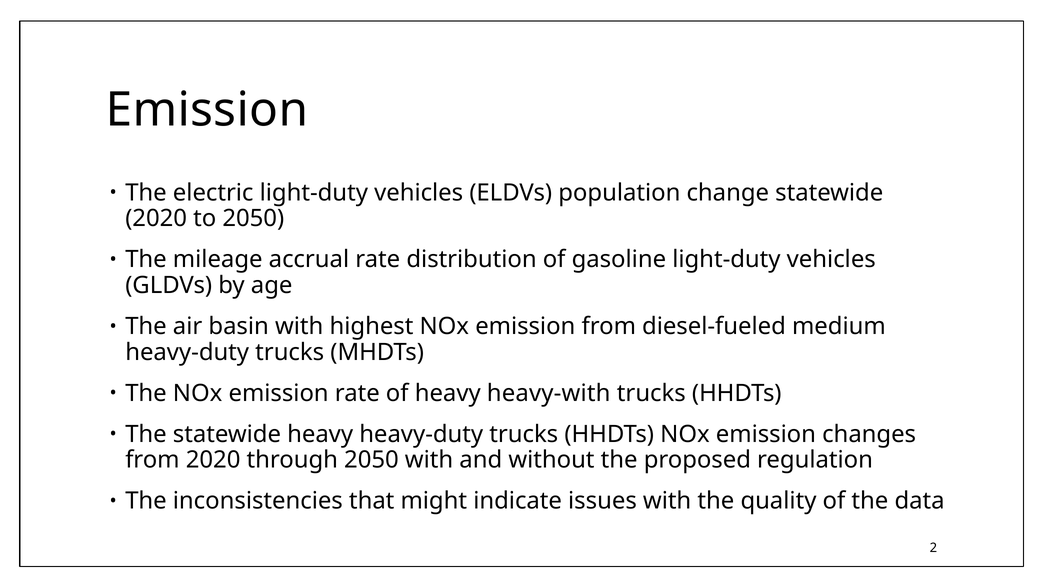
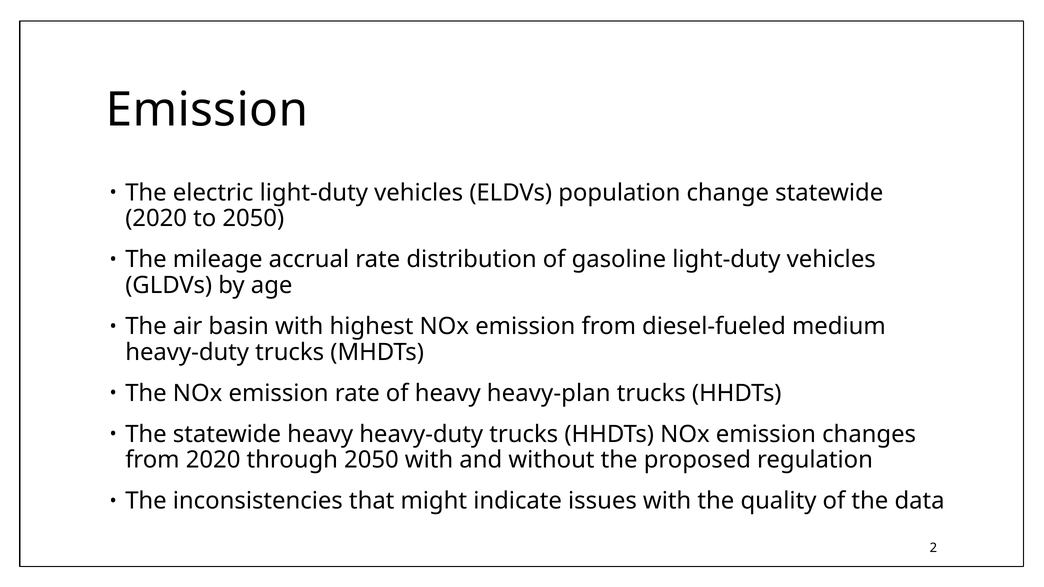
heavy-with: heavy-with -> heavy-plan (549, 393)
